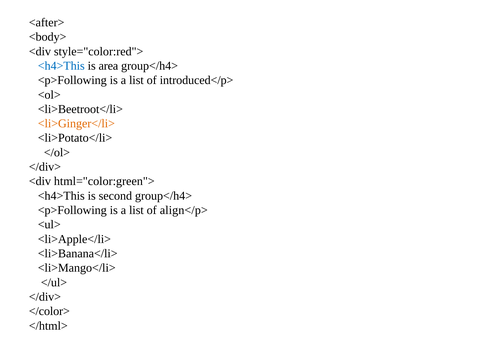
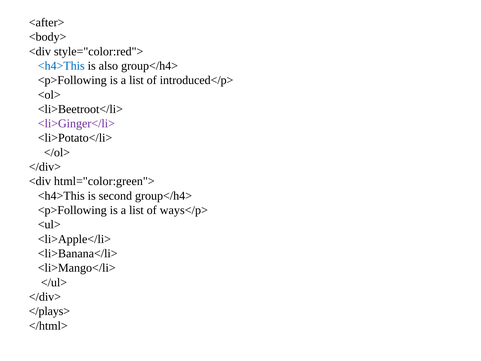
area: area -> also (108, 66)
<li>Ginger</li> colour: orange -> purple (76, 123)
align</p>: align</p> -> ways</p> (184, 210)
</color>: </color> -> </plays> (49, 311)
